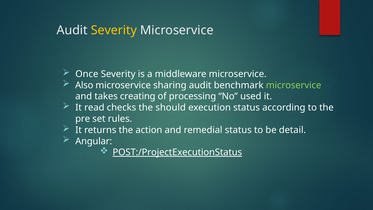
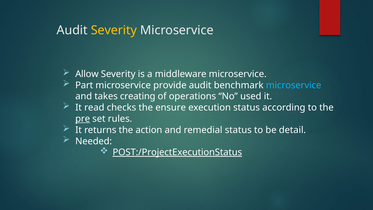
Once: Once -> Allow (87, 74)
Also: Also -> Part (84, 85)
sharing: sharing -> provide (170, 85)
microservice colour: light green -> light blue (294, 85)
processing: processing -> operations (192, 96)
should: should -> ensure (171, 107)
pre underline: none -> present (83, 119)
Angular: Angular -> Needed (94, 141)
